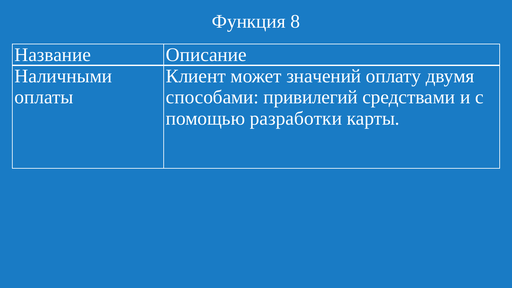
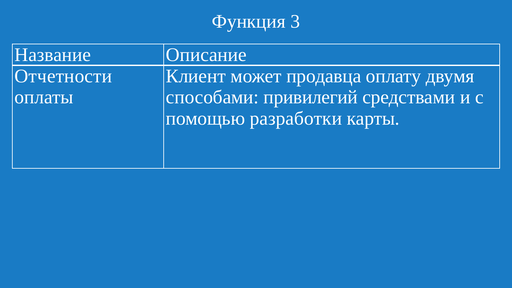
8: 8 -> 3 (295, 22)
Наличными: Наличными -> Отчетности (63, 76)
значений: значений -> продавца (324, 76)
